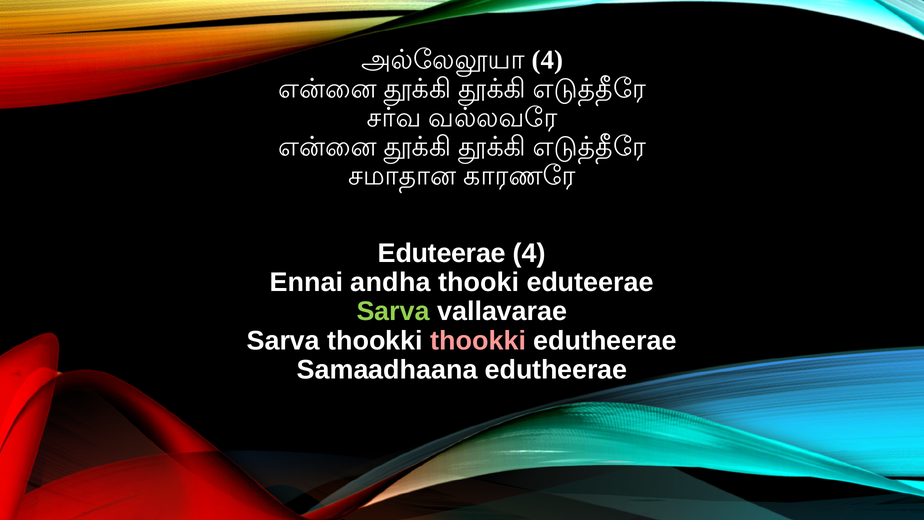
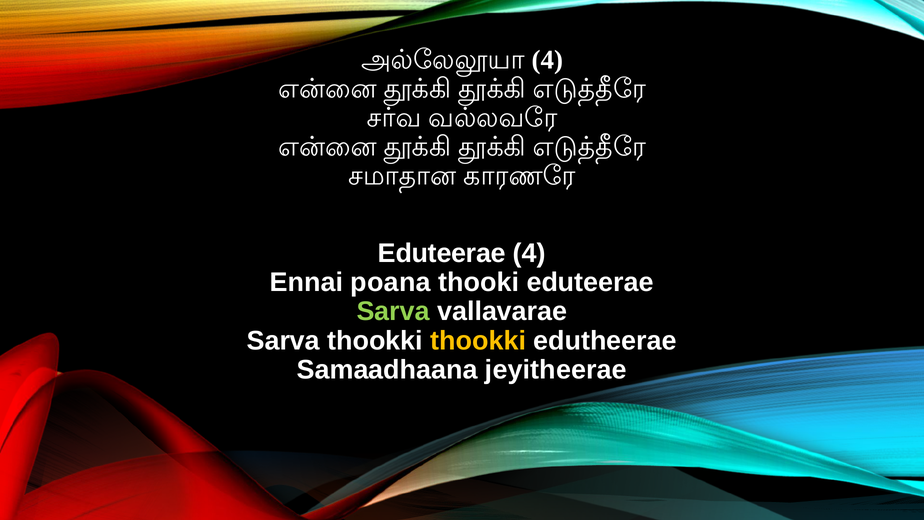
andha: andha -> poana (391, 282)
thookki colour: pink -> yellow (478, 340)
Samaadhaana edutheerae: edutheerae -> jeyitheerae (556, 370)
